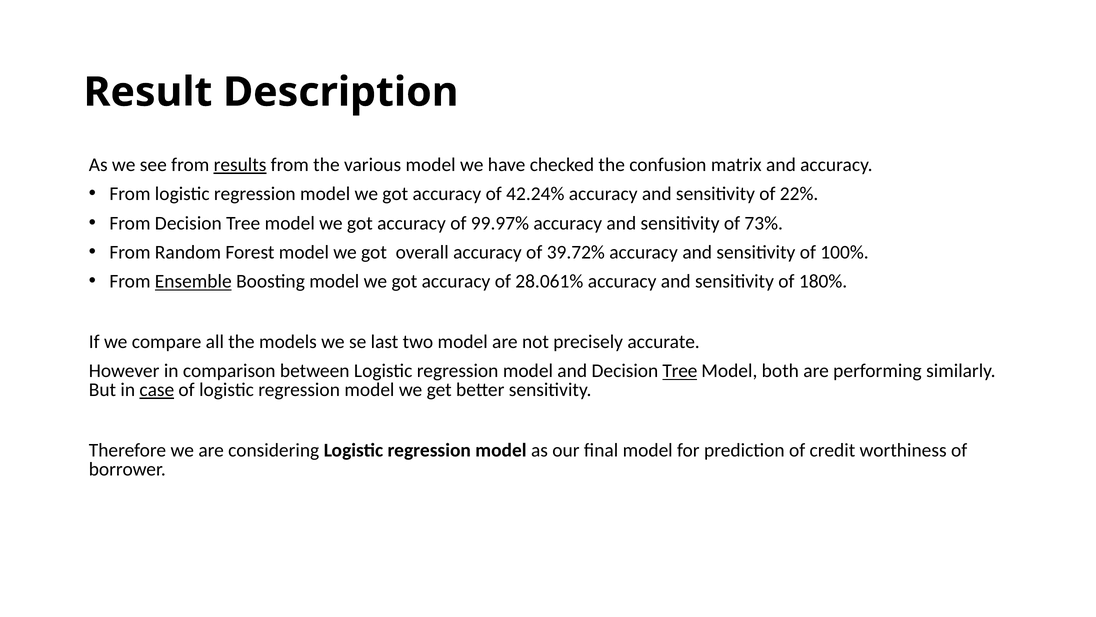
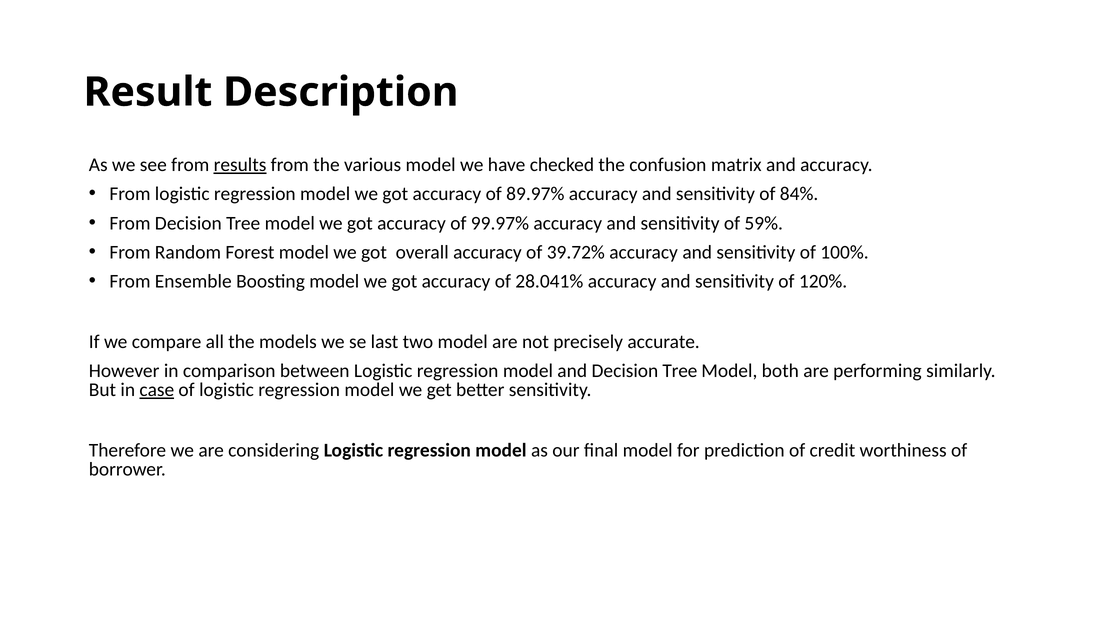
42.24%: 42.24% -> 89.97% (535, 194)
22%: 22% -> 84% (799, 194)
73%: 73% -> 59% (764, 223)
Ensemble underline: present -> none (193, 281)
28.061%: 28.061% -> 28.041% (549, 281)
180%: 180% -> 120% (823, 281)
Tree underline: present -> none (680, 371)
